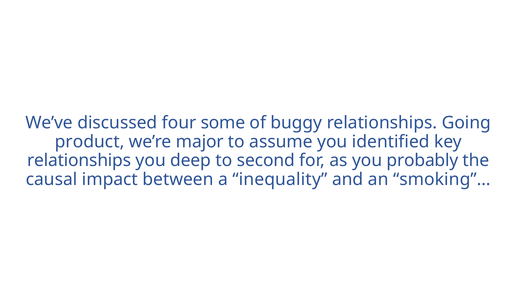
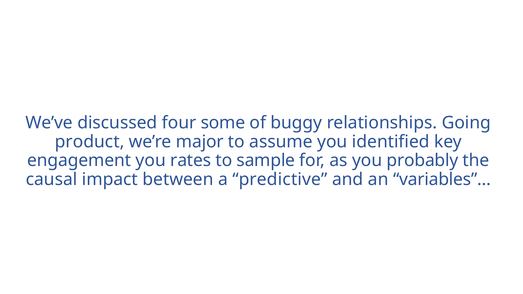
relationships: relationships -> engagement (79, 161)
deep: deep -> rates (191, 161)
second: second -> sample (266, 161)
inequality: inequality -> predictive (280, 180)
smoking”…: smoking”… -> variables”… (442, 180)
